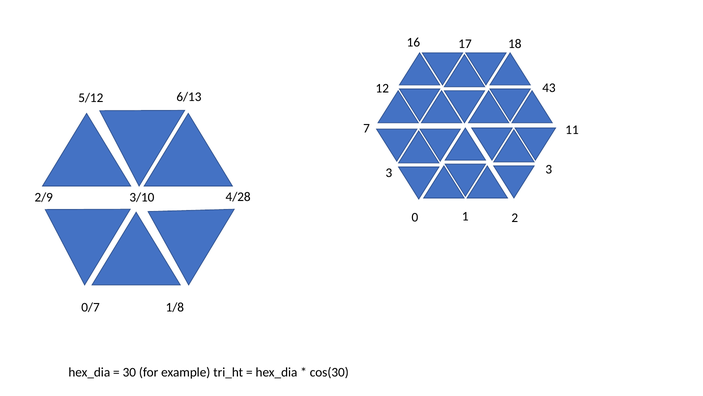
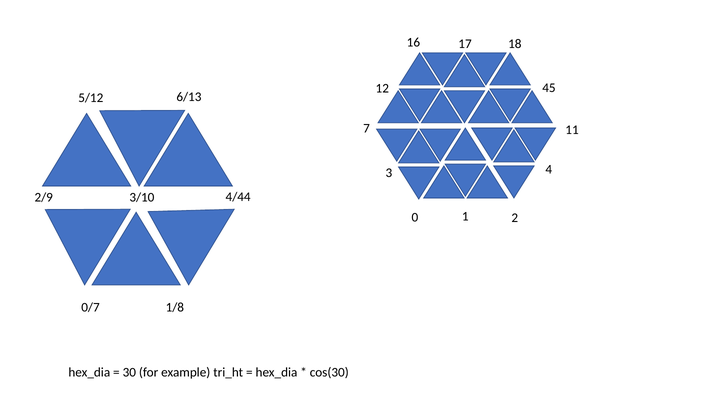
43: 43 -> 45 (549, 88)
3 3: 3 -> 4 (549, 169)
4/28: 4/28 -> 4/44 (238, 196)
